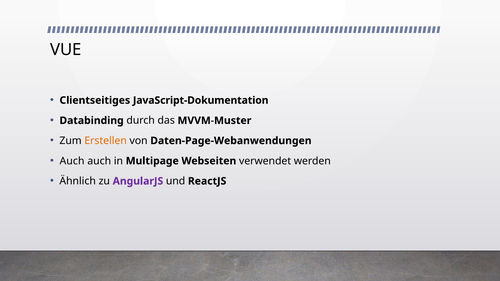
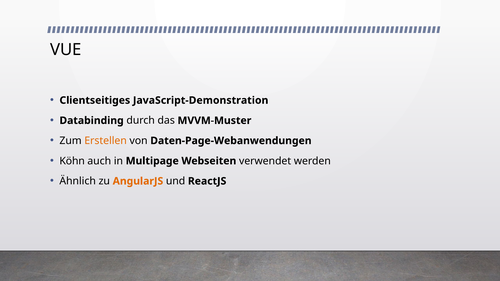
JavaScript-Dokumentation: JavaScript-Dokumentation -> JavaScript-Demonstration (201, 100)
Auch: Auch -> Köhn (72, 161)
AngularJS colour: purple -> orange (138, 181)
